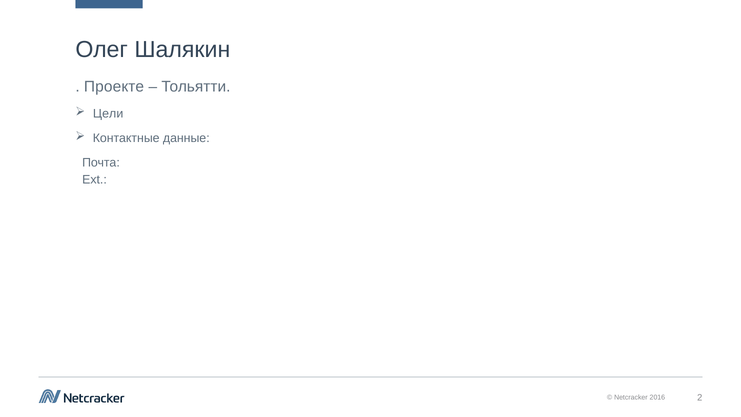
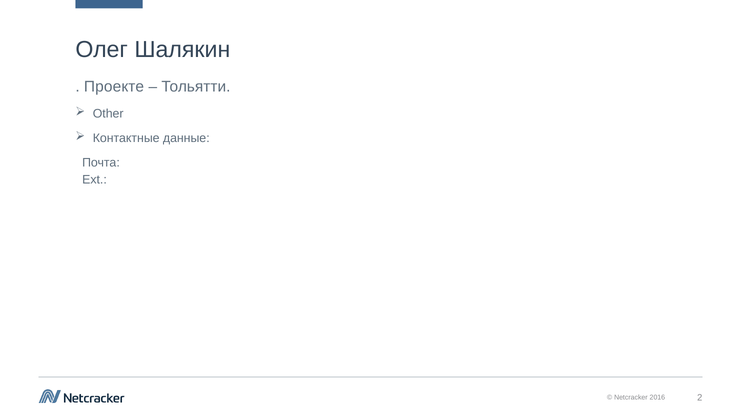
Цели: Цели -> Other (108, 114)
